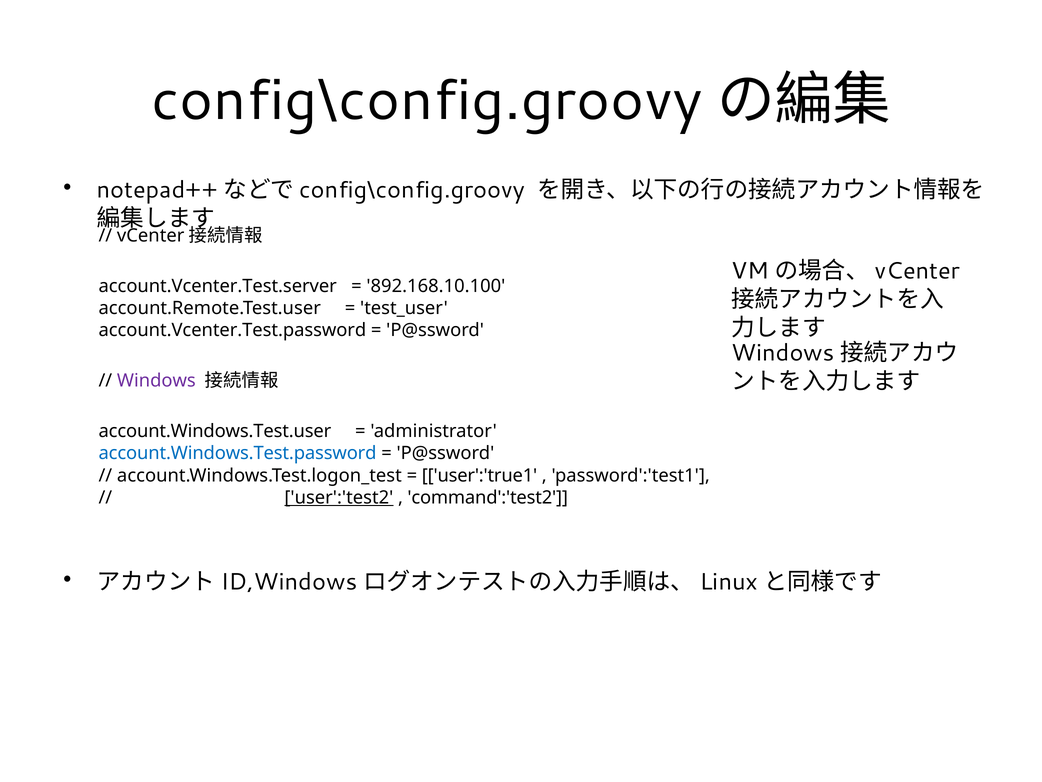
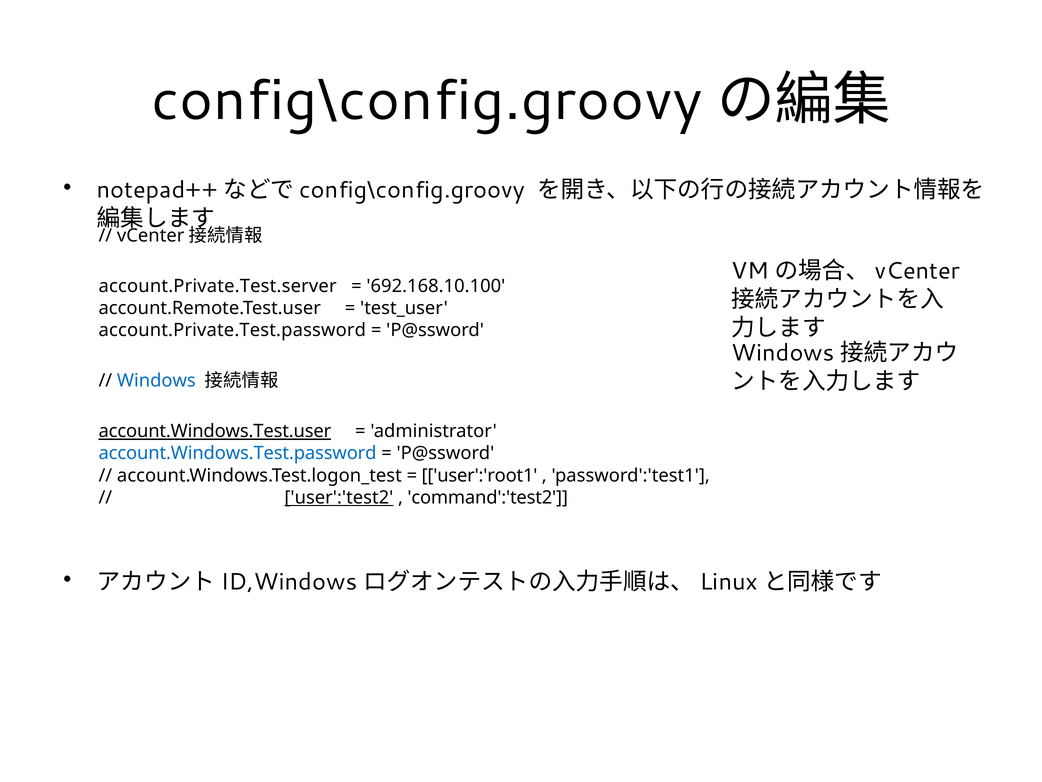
account.Vcenter.Test.server: account.Vcenter.Test.server -> account.Private.Test.server (218, 286)
892.168.10.100: 892.168.10.100 -> 692.168.10.100 (436, 286)
account.Vcenter.Test.password: account.Vcenter.Test.password -> account.Private.Test.password (232, 330)
Windows colour: purple -> blue (156, 381)
account.Windows.Test.user underline: none -> present (215, 431)
user':'true1: user':'true1 -> user':'root1 (480, 475)
